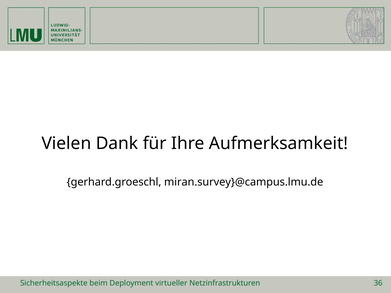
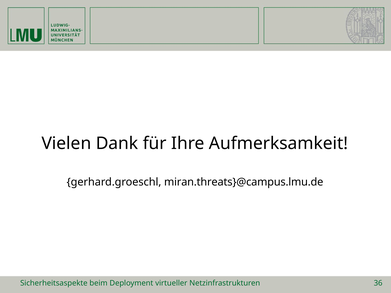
miran.survey}@campus.lmu.de: miran.survey}@campus.lmu.de -> miran.threats}@campus.lmu.de (244, 182)
